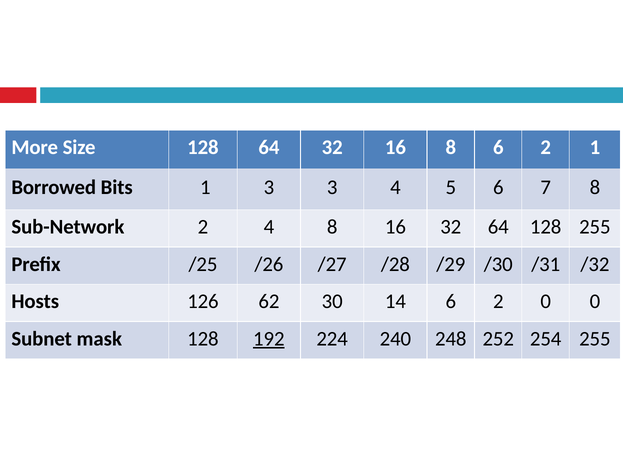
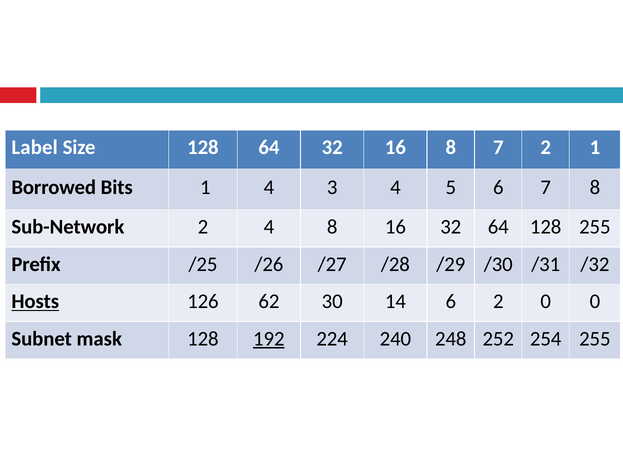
More: More -> Label (35, 147)
8 6: 6 -> 7 (498, 147)
1 3: 3 -> 4 (269, 187)
Hosts underline: none -> present (35, 301)
